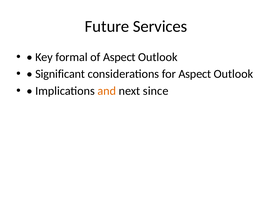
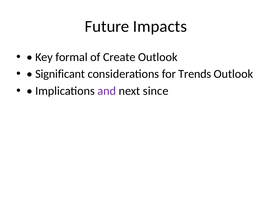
Services: Services -> Impacts (160, 26)
of Aspect: Aspect -> Create (119, 57)
for Aspect: Aspect -> Trends (195, 74)
and colour: orange -> purple (107, 91)
